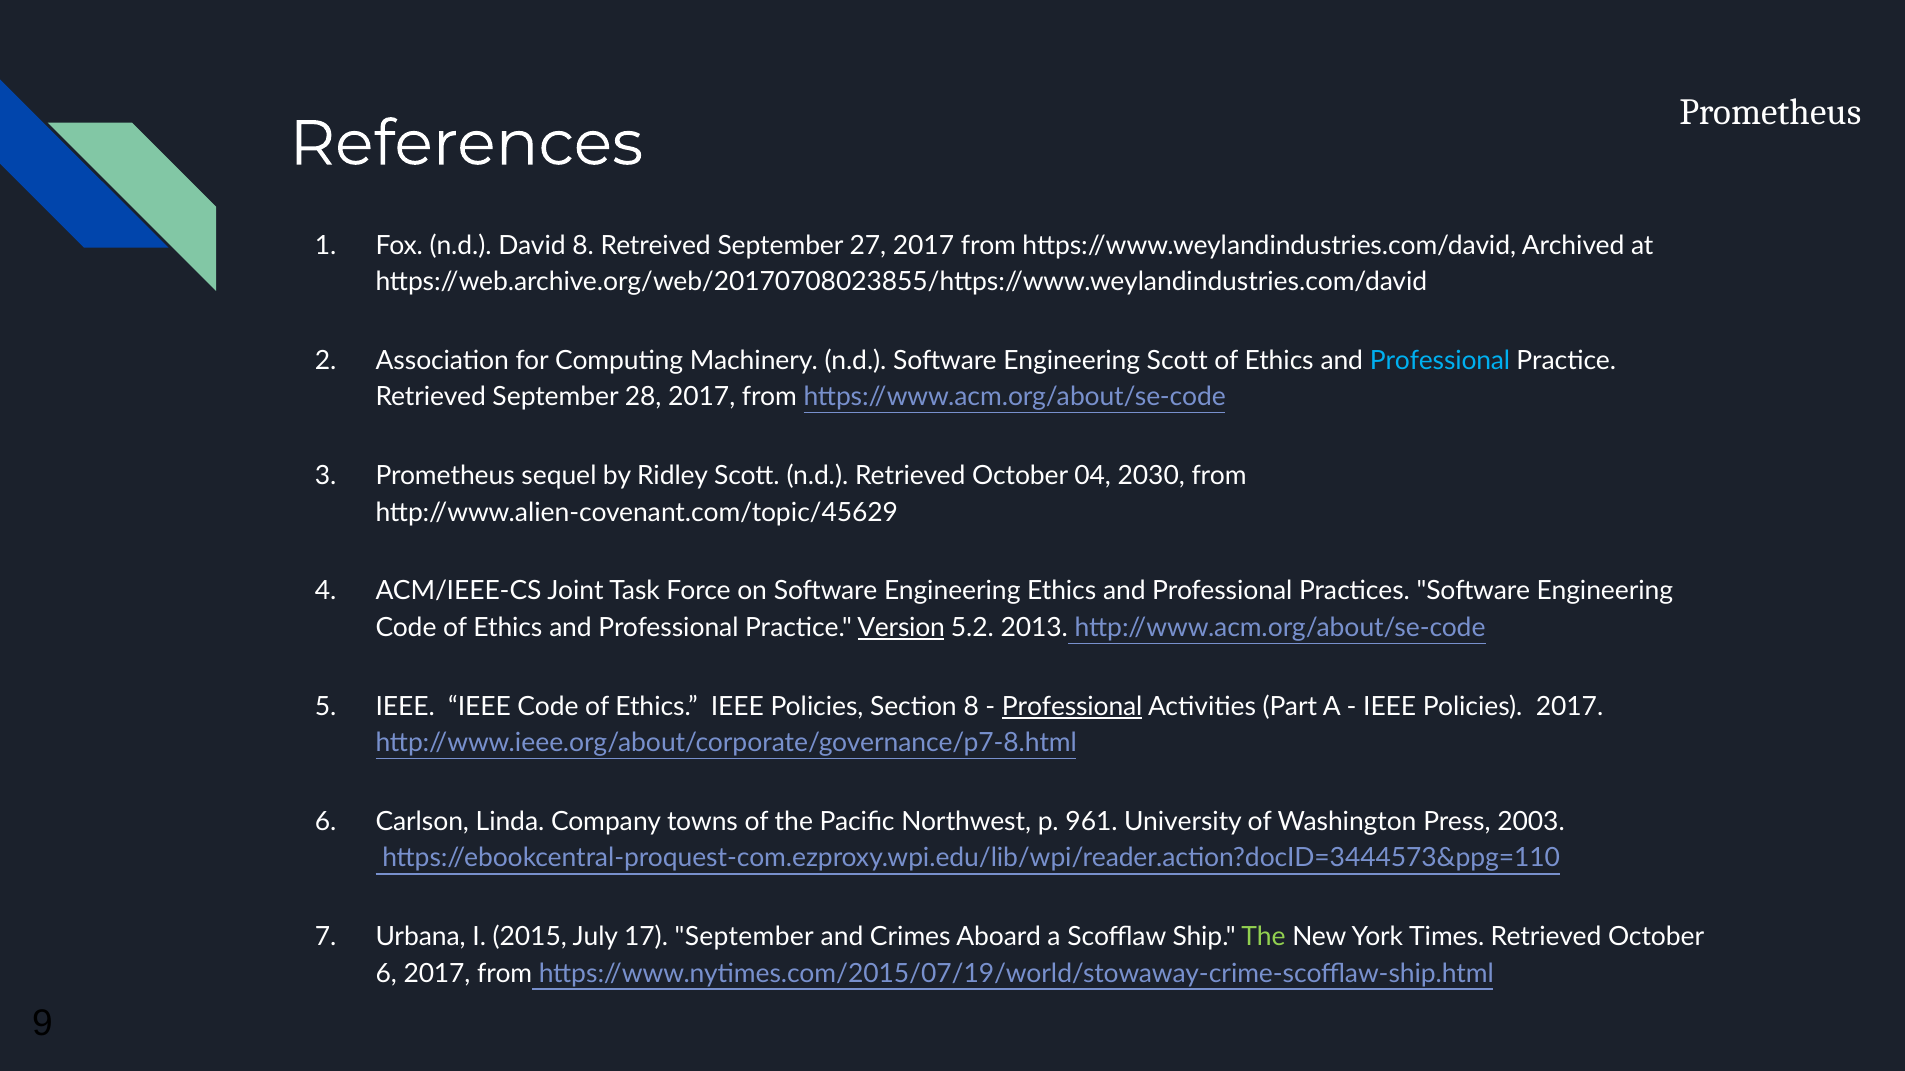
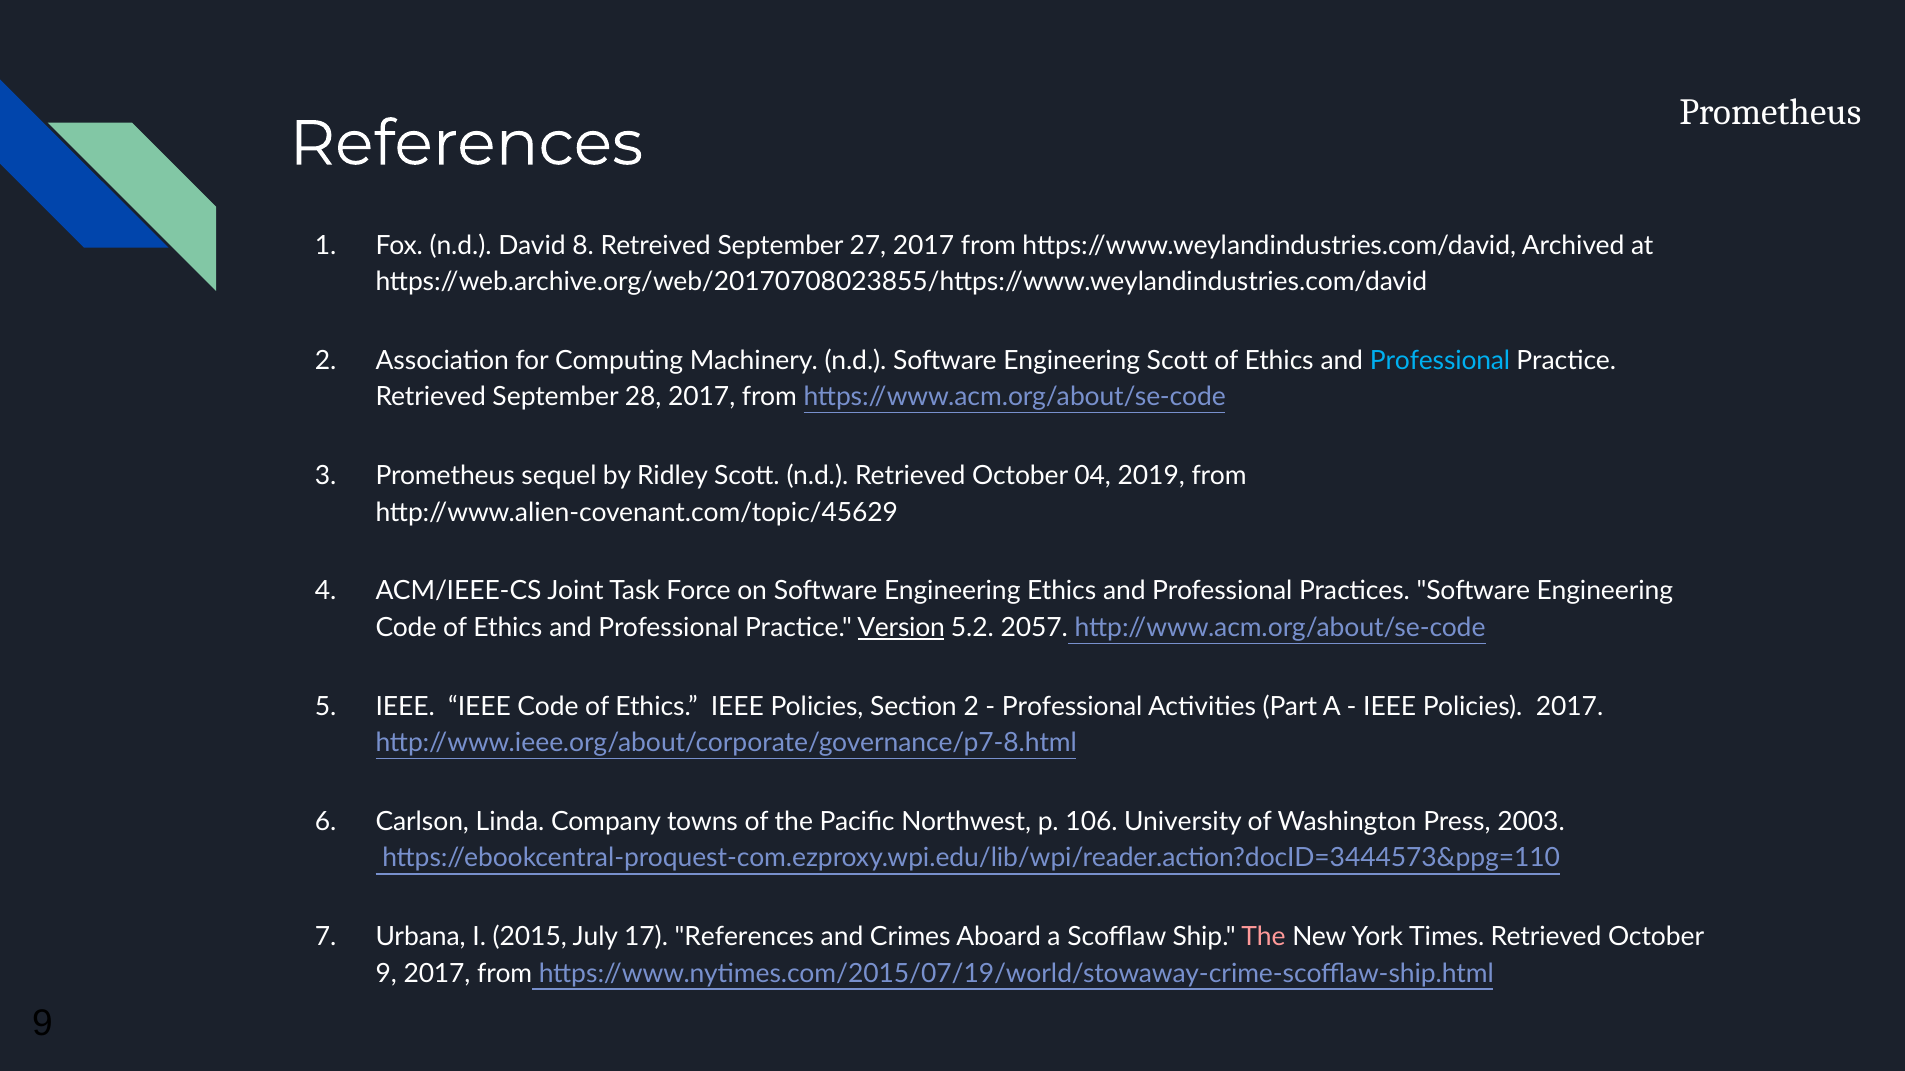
2030: 2030 -> 2019 (1151, 476)
2013: 2013 -> 2057 (1034, 628)
Section 8: 8 -> 2 (971, 707)
Professional underline: present -> none (1072, 707)
961: 961 -> 106 (1092, 822)
17 September: September -> References (744, 938)
The colour: light green -> pink (1264, 938)
6: 6 -> 9 (386, 974)
